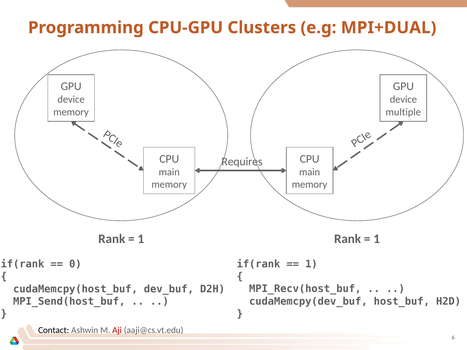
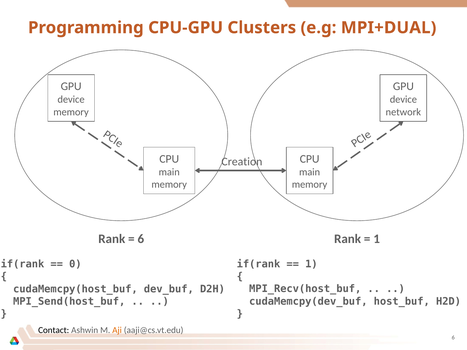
multiple: multiple -> network (403, 112)
Requires: Requires -> Creation (242, 162)
1: 1 -> 6 (141, 239)
Aji colour: red -> orange (117, 331)
